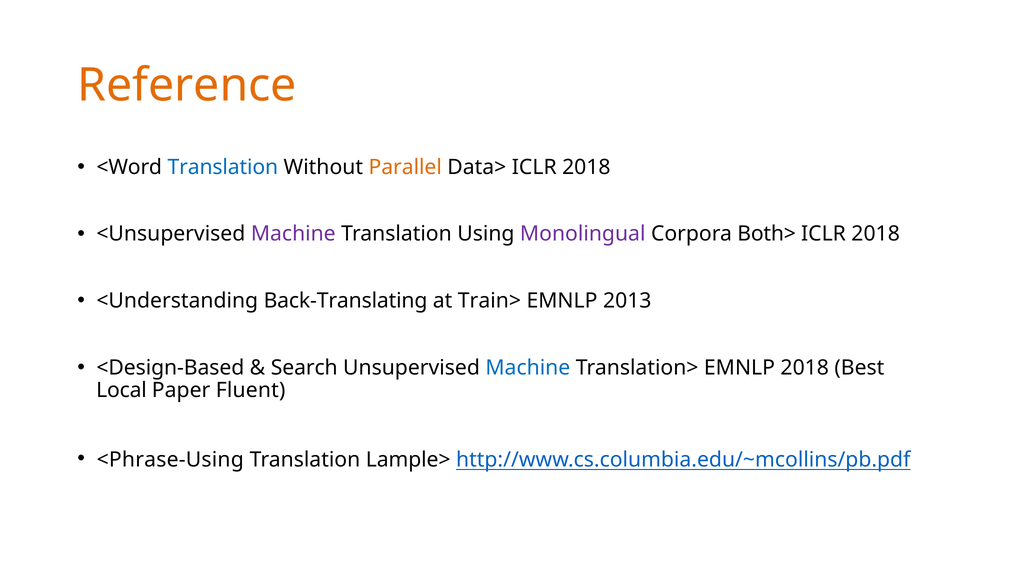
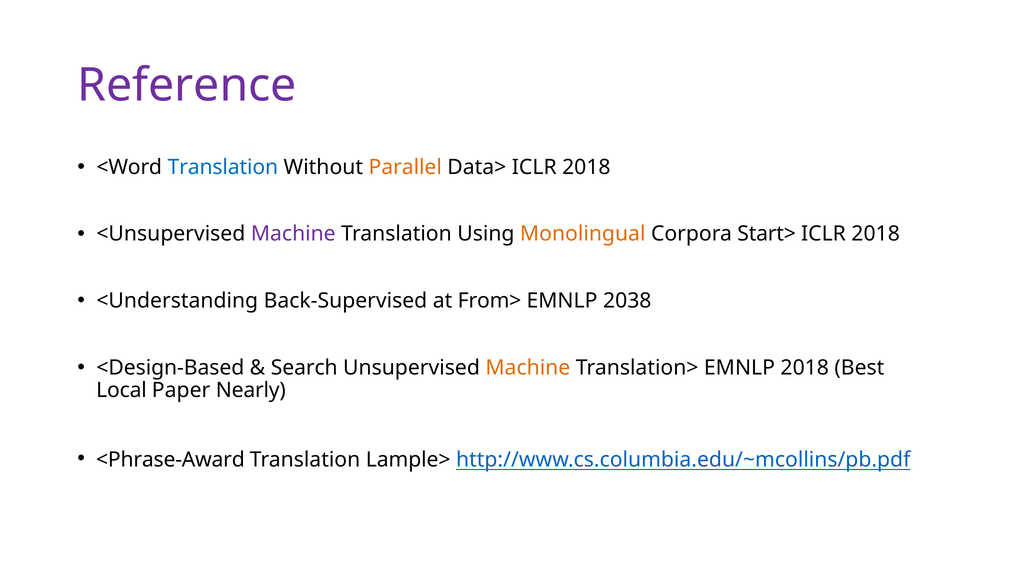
Reference colour: orange -> purple (187, 85)
Monolingual colour: purple -> orange (583, 234)
Both>: Both> -> Start> (767, 234)
Back-Translating: Back-Translating -> Back-Supervised (345, 301)
Train>: Train> -> From> (490, 301)
2013: 2013 -> 2038 (627, 301)
Machine colour: blue -> orange (528, 368)
Fluent: Fluent -> Nearly (251, 390)
<Phrase-Using: <Phrase-Using -> <Phrase-Award (170, 460)
